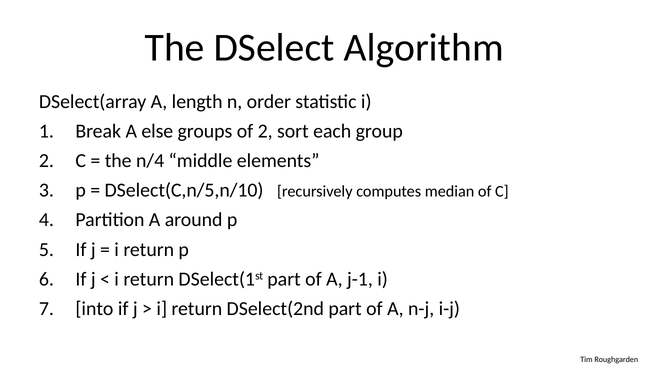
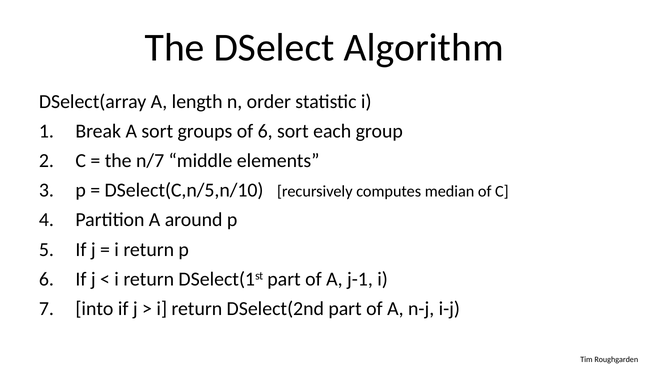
A else: else -> sort (157, 131)
of 2: 2 -> 6 (265, 131)
n/4: n/4 -> n/7 (150, 161)
